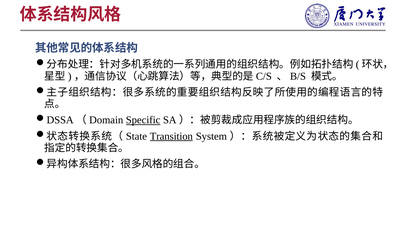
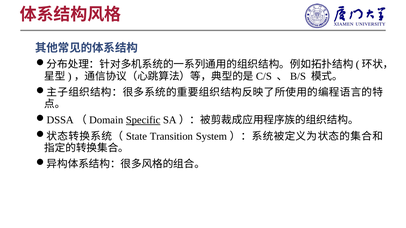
Transition underline: present -> none (171, 136)
